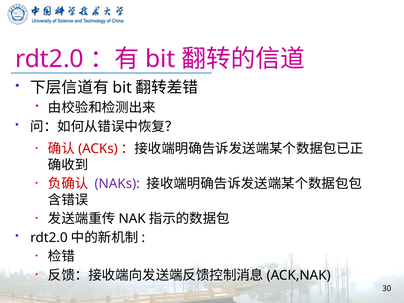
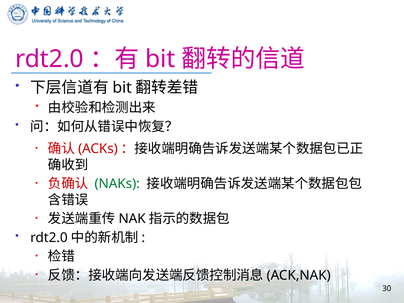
NAKs colour: purple -> green (117, 184)
